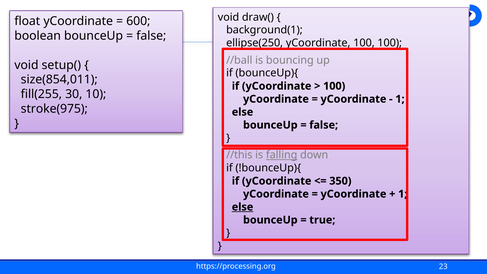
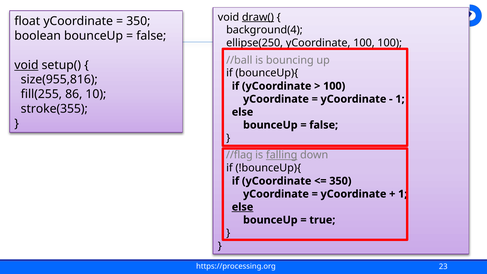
draw( underline: none -> present (258, 17)
600: 600 -> 350 (138, 21)
background(1: background(1 -> background(4 (264, 30)
void underline: none -> present (26, 65)
size(854,011: size(854,011 -> size(955,816 (59, 80)
30: 30 -> 86 (74, 94)
stroke(975: stroke(975 -> stroke(355 (54, 109)
//this: //this -> //flag (239, 155)
